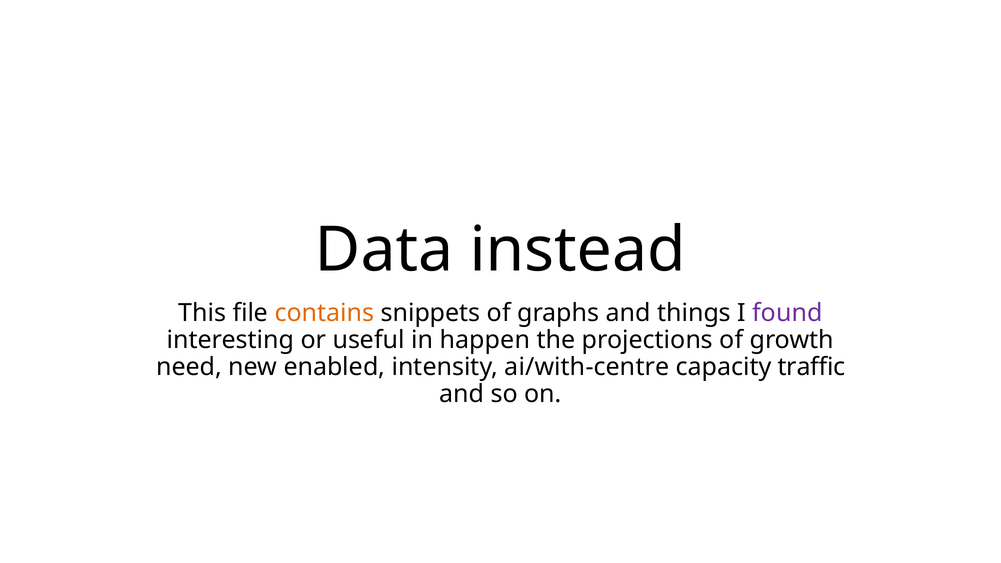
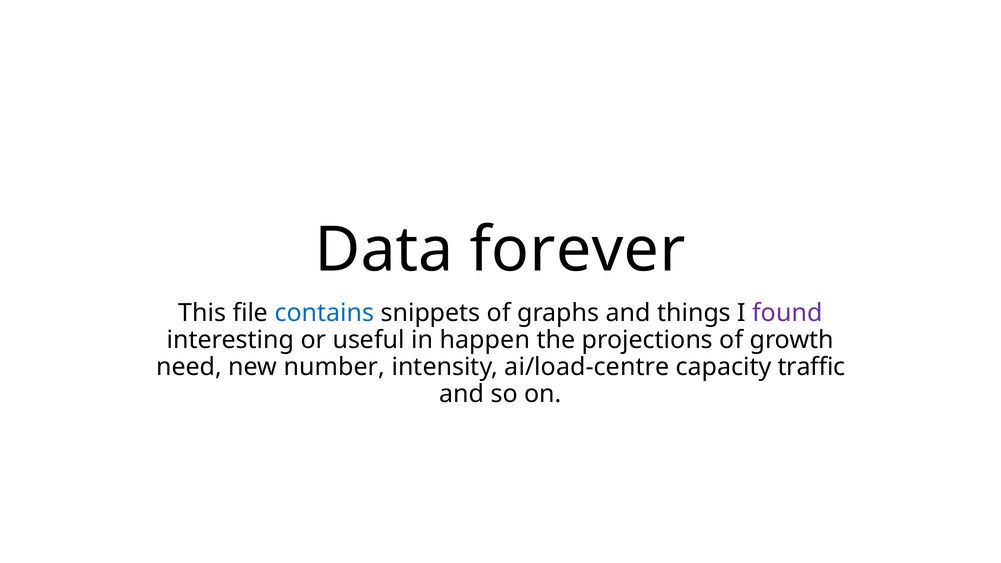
instead: instead -> forever (578, 250)
contains colour: orange -> blue (324, 313)
enabled: enabled -> number (334, 367)
ai/with-centre: ai/with-centre -> ai/load-centre (587, 367)
